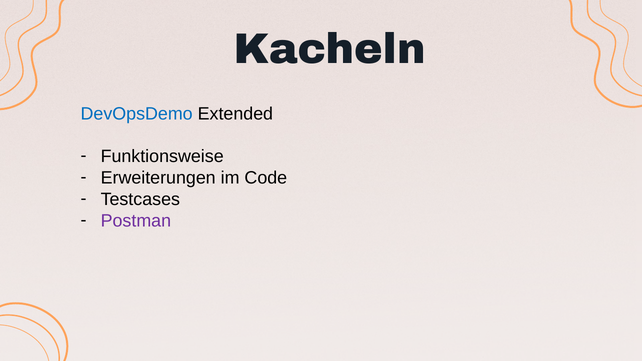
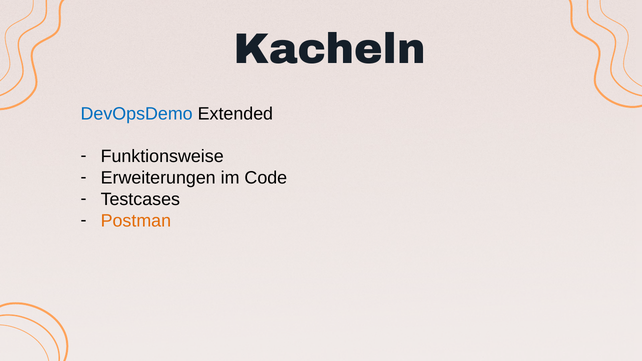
Postman colour: purple -> orange (136, 221)
